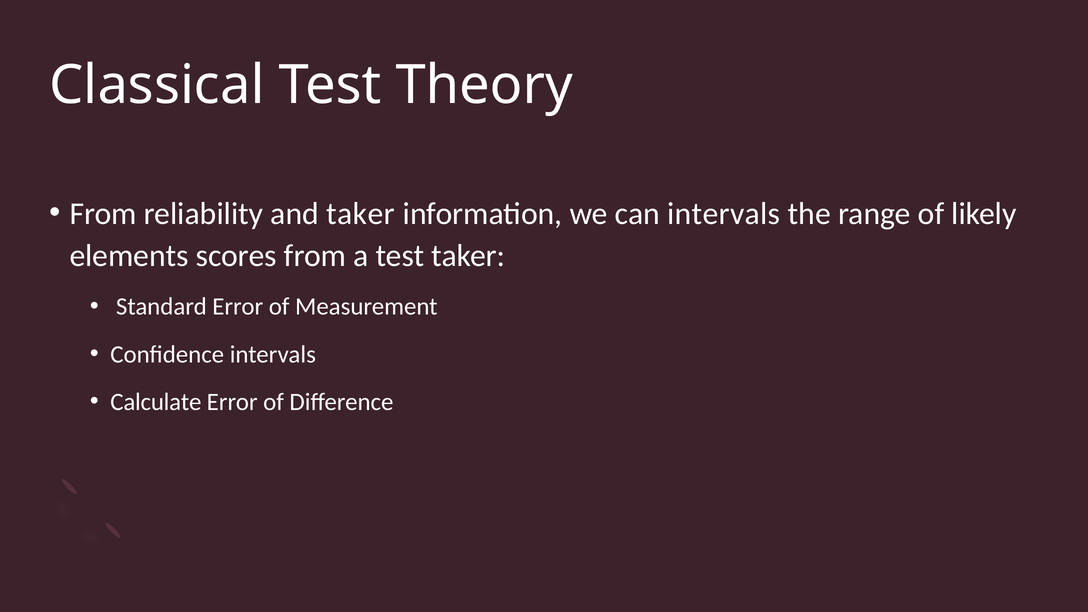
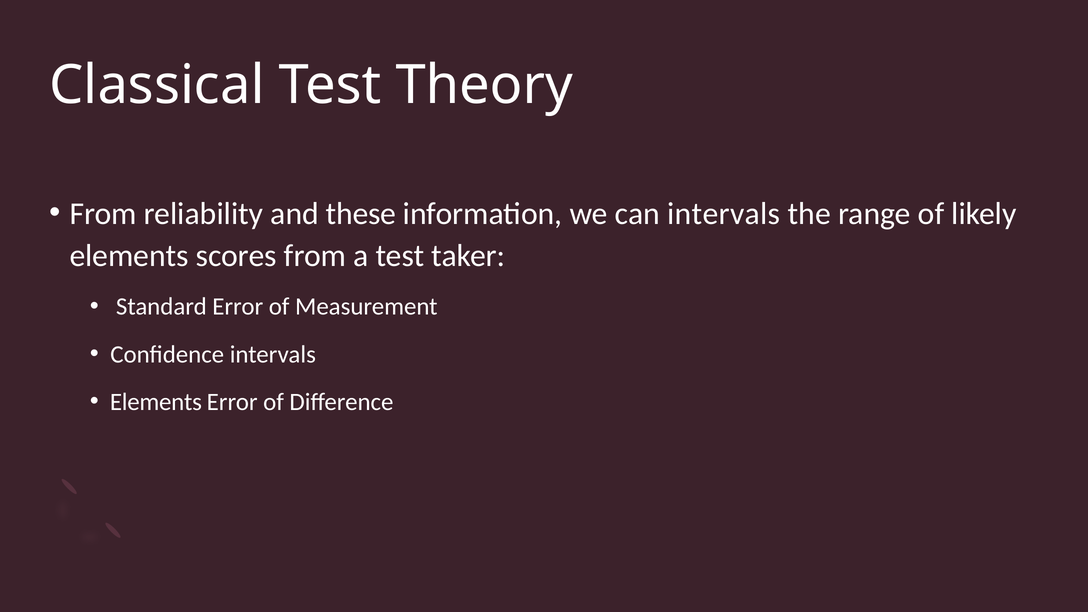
and taker: taker -> these (361, 214)
Calculate: Calculate -> Elements (156, 402)
